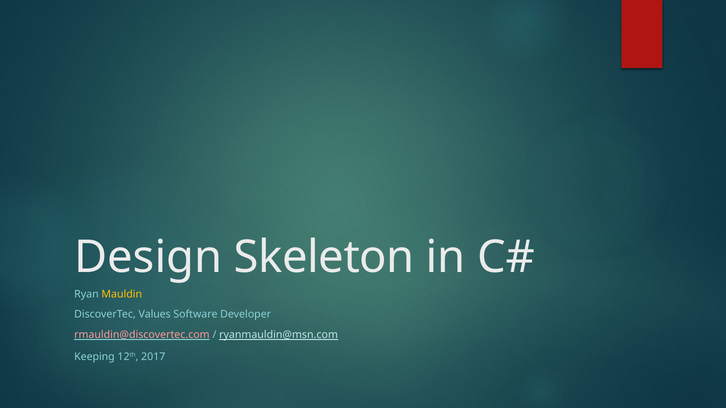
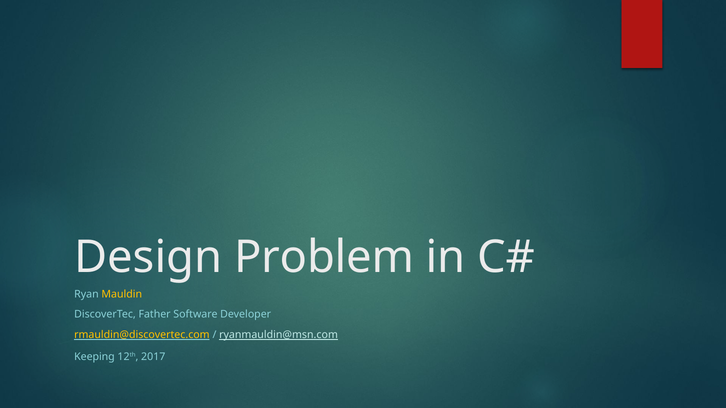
Skeleton: Skeleton -> Problem (324, 258)
Values: Values -> Father (155, 315)
rmauldin@discovertec.com colour: pink -> yellow (142, 335)
